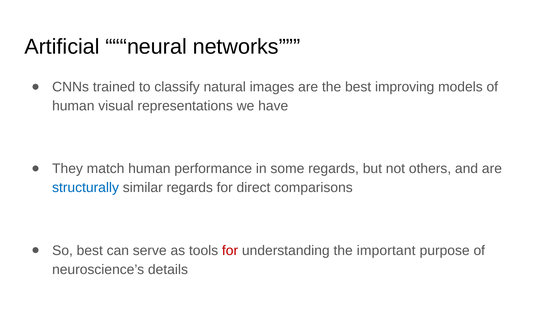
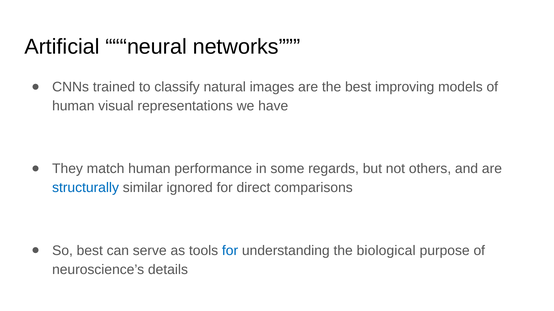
similar regards: regards -> ignored (190, 188)
for colour: red -> blue (230, 251)
important: important -> biological (386, 251)
